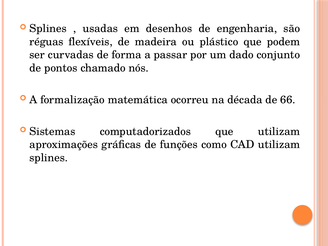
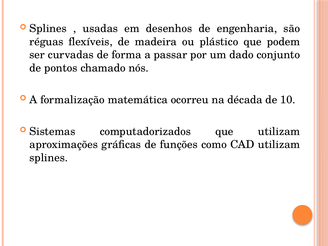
66: 66 -> 10 (288, 100)
